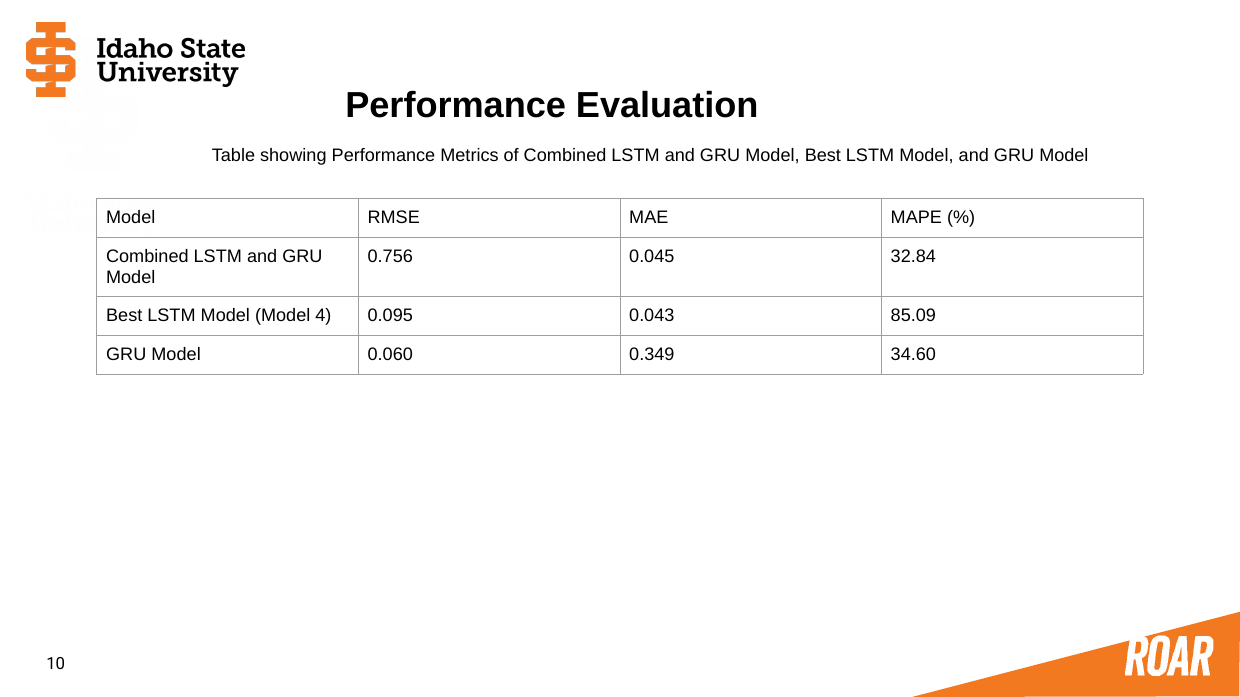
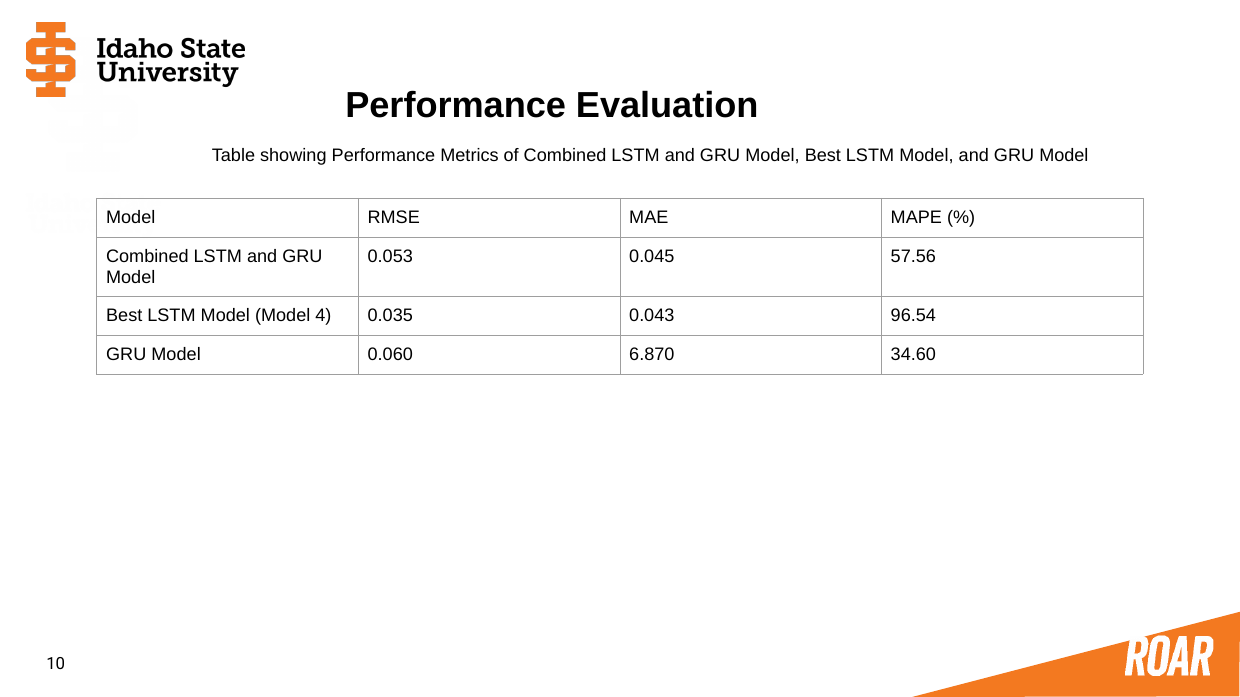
0.756: 0.756 -> 0.053 (390, 257)
32.84: 32.84 -> 57.56 (913, 257)
0.095: 0.095 -> 0.035 (390, 316)
85.09: 85.09 -> 96.54 (913, 316)
0.349: 0.349 -> 6.870 (652, 355)
